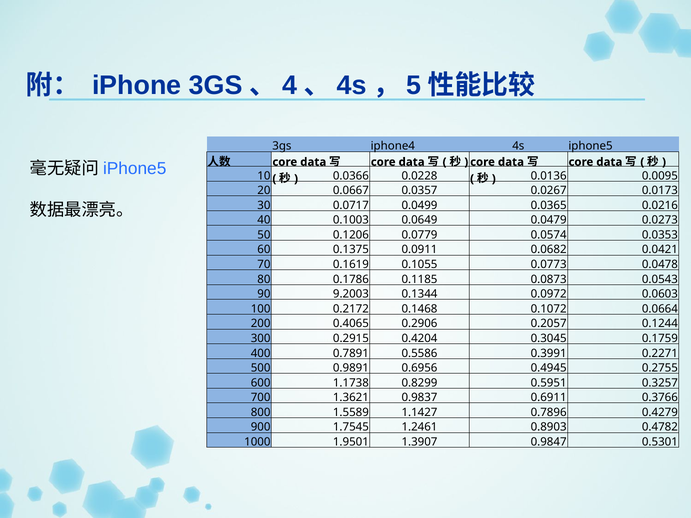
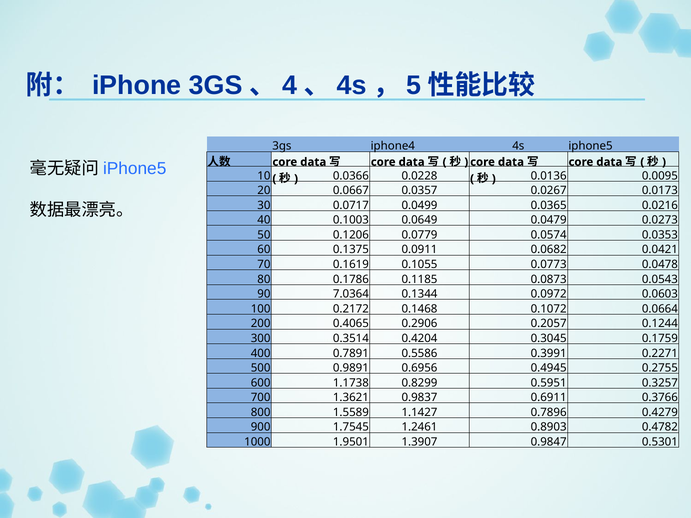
9.2003: 9.2003 -> 7.0364 (351, 294)
0.2915: 0.2915 -> 0.3514 (351, 339)
